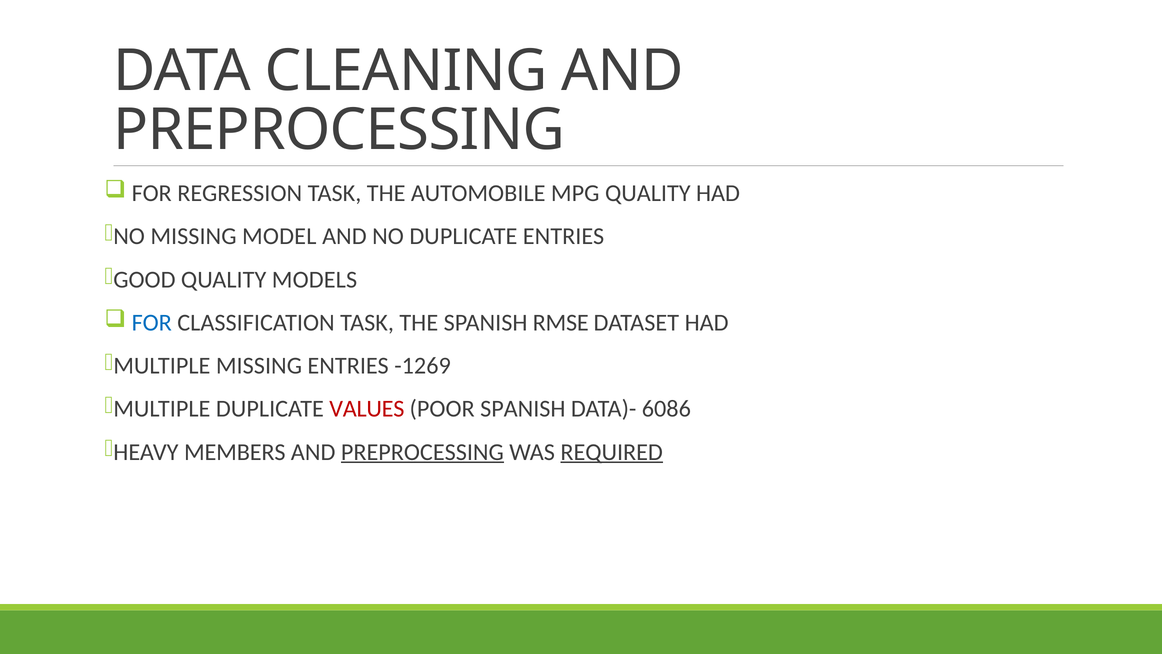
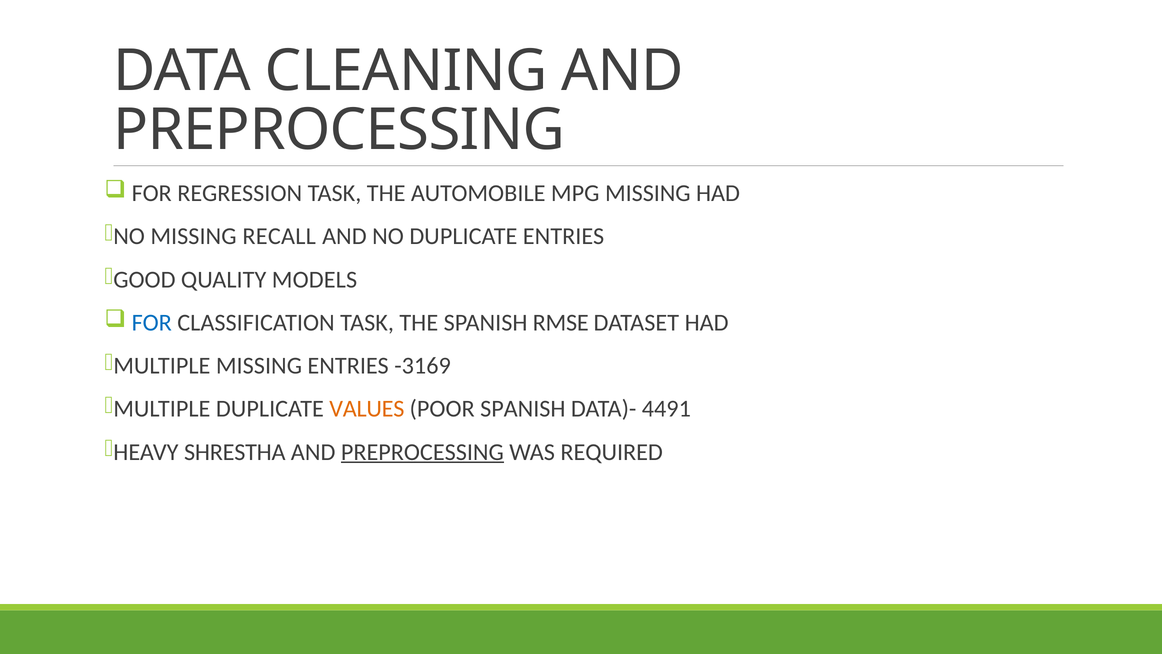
MPG QUALITY: QUALITY -> MISSING (648, 193)
MODEL: MODEL -> RECALL (279, 236)
-1269: -1269 -> -3169 (423, 366)
VALUES colour: red -> orange (367, 409)
6086: 6086 -> 4491 (666, 409)
MEMBERS: MEMBERS -> SHRESTHA (235, 452)
REQUIRED underline: present -> none (612, 452)
